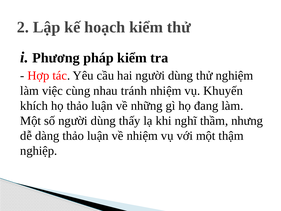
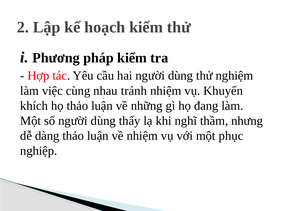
thậm: thậm -> phục (231, 136)
